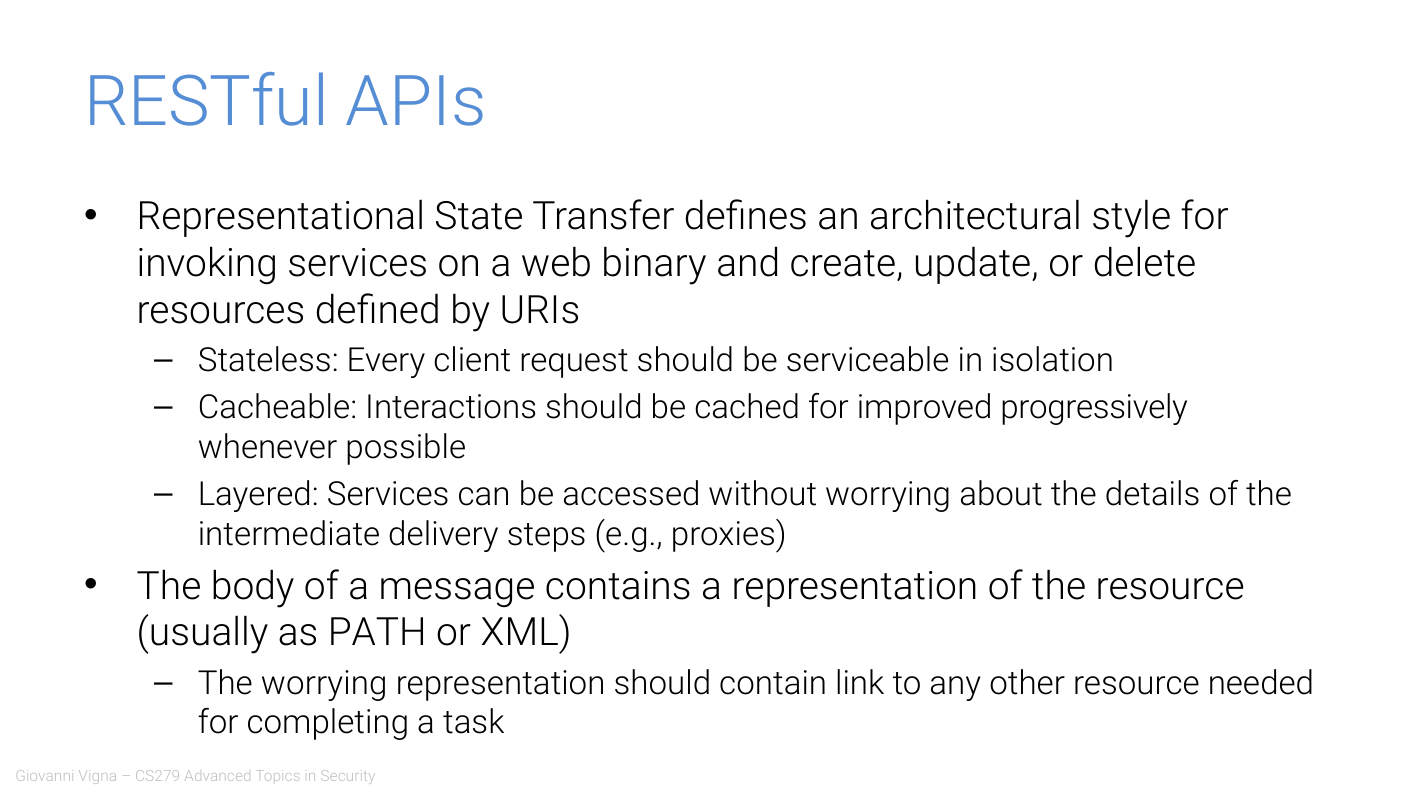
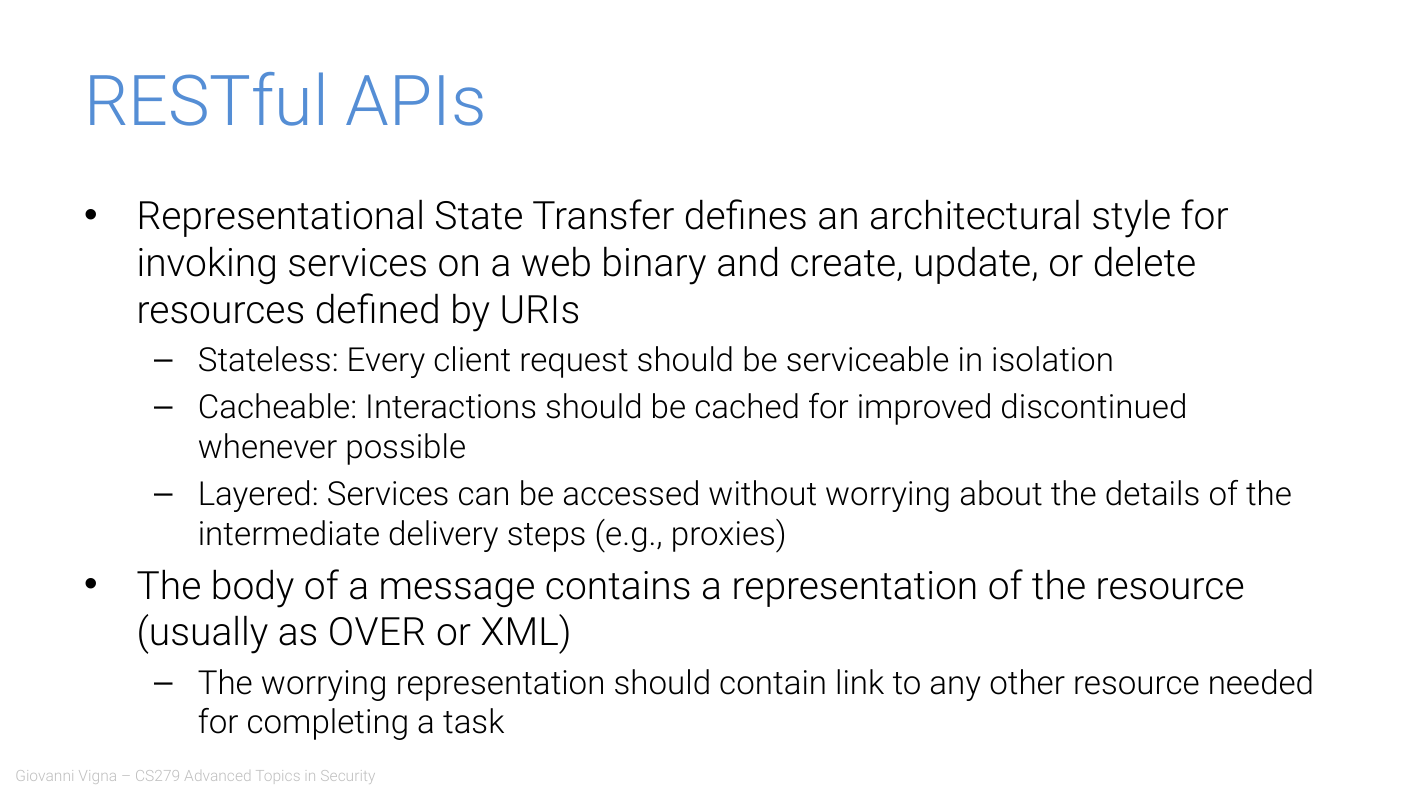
progressively: progressively -> discontinued (1094, 408)
PATH: PATH -> OVER (377, 633)
